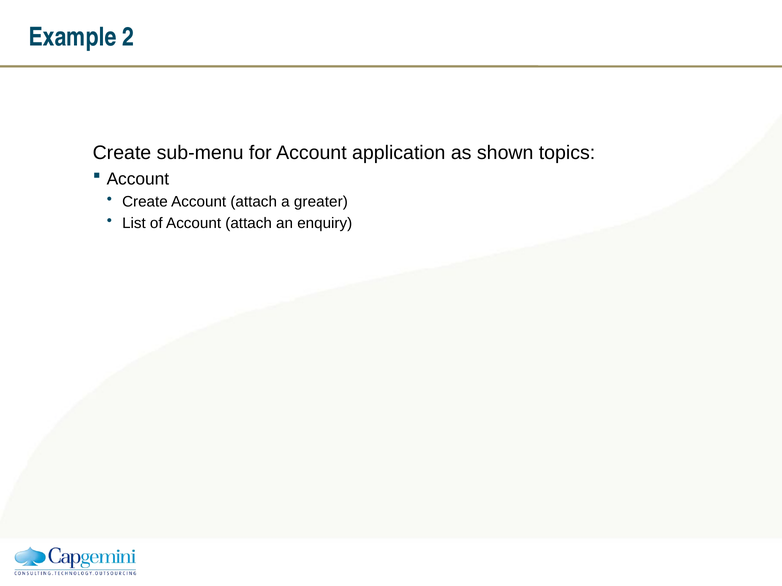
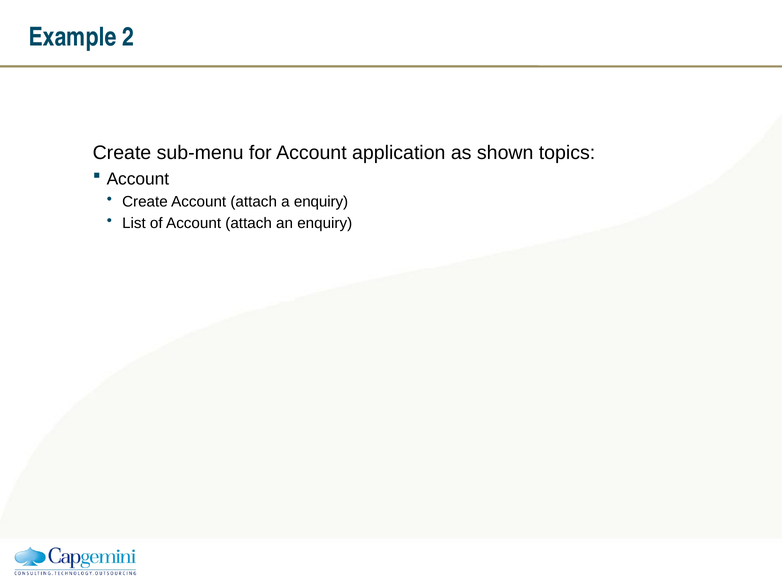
a greater: greater -> enquiry (321, 202)
